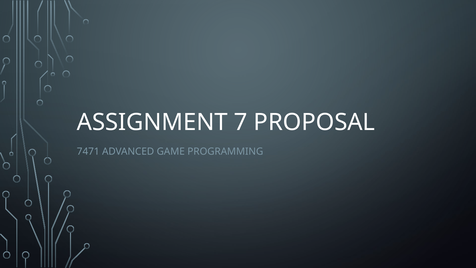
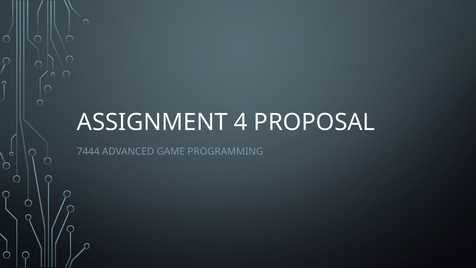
7: 7 -> 4 (241, 122)
7471: 7471 -> 7444 (88, 151)
